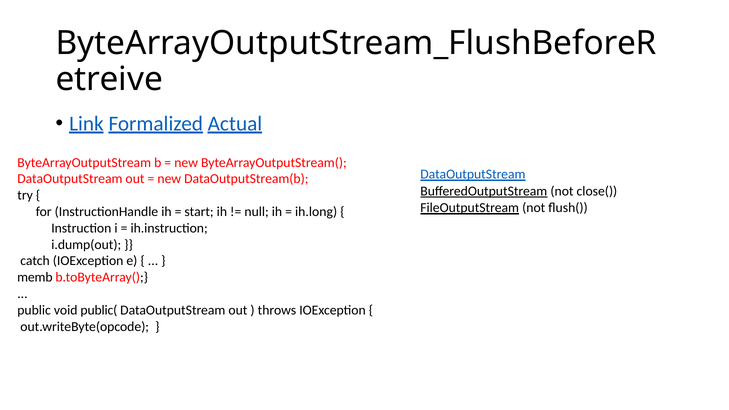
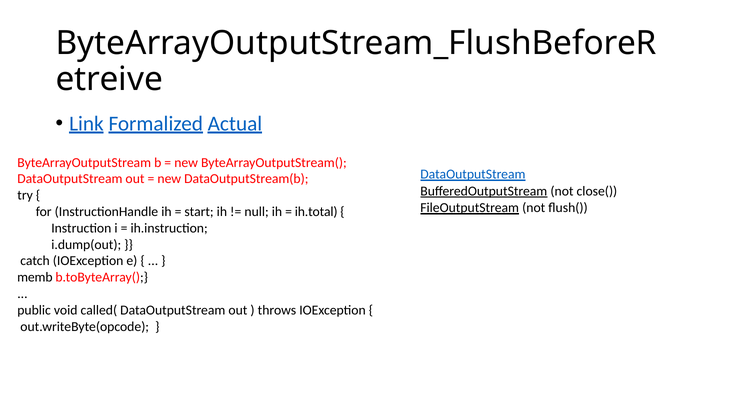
ih.long: ih.long -> ih.total (316, 212)
public(: public( -> called( (99, 310)
